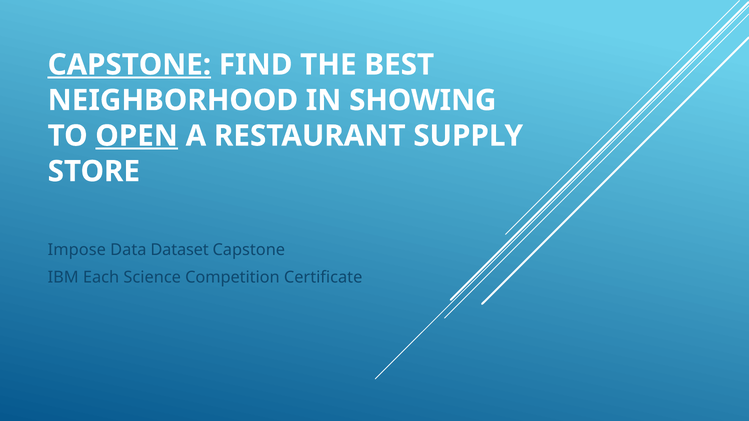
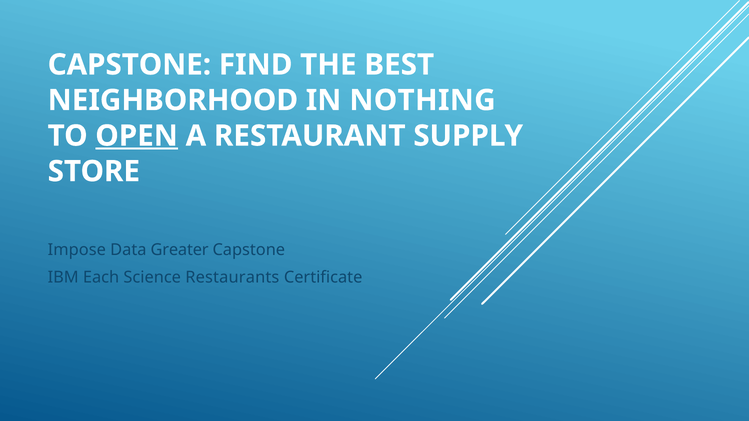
CAPSTONE underline: present -> none (129, 65)
SHOWING: SHOWING -> NOTHING (423, 100)
Dataset: Dataset -> Greater (180, 250)
Competition: Competition -> Restaurants (232, 278)
